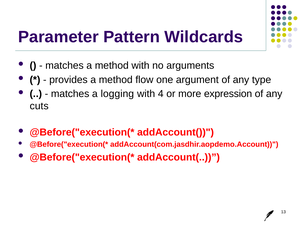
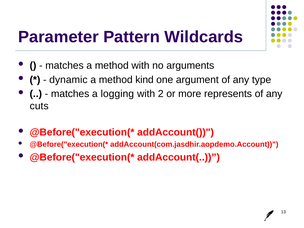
provides: provides -> dynamic (68, 80)
flow: flow -> kind (144, 80)
4: 4 -> 2 (161, 94)
expression: expression -> represents (228, 94)
